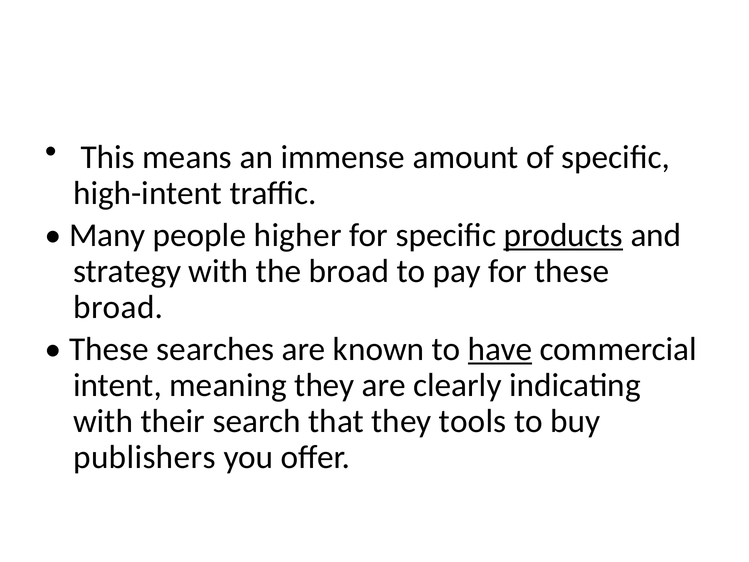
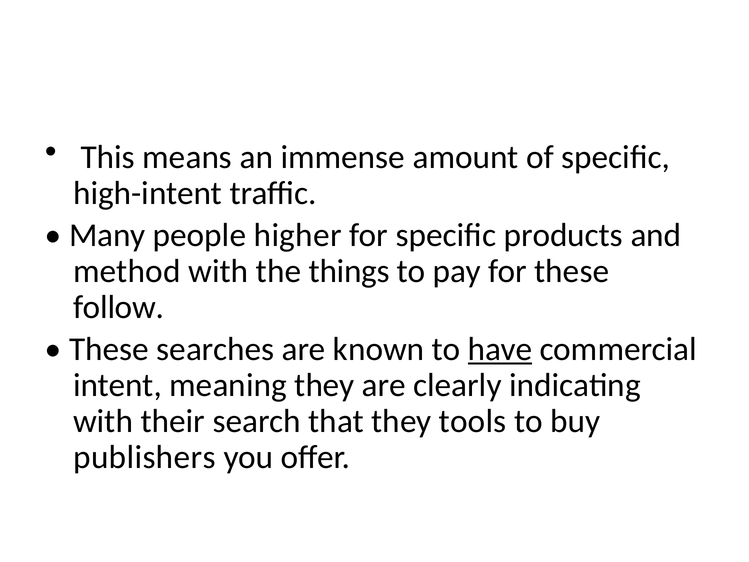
products underline: present -> none (563, 235)
strategy: strategy -> method (127, 271)
the broad: broad -> things (349, 271)
broad: broad -> follow (119, 307)
